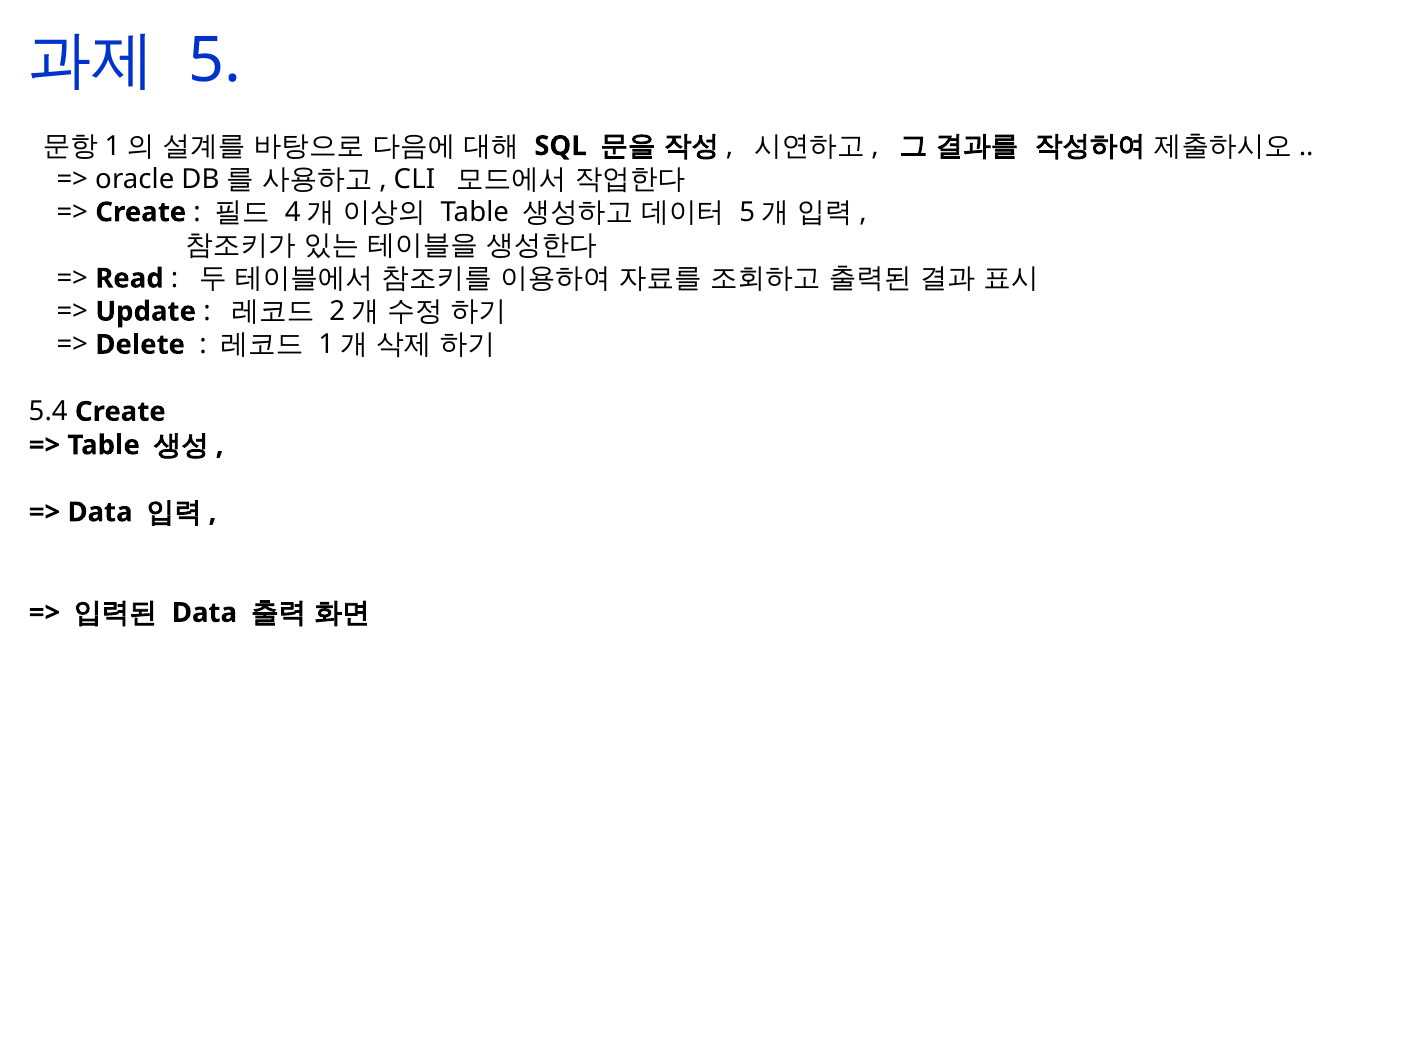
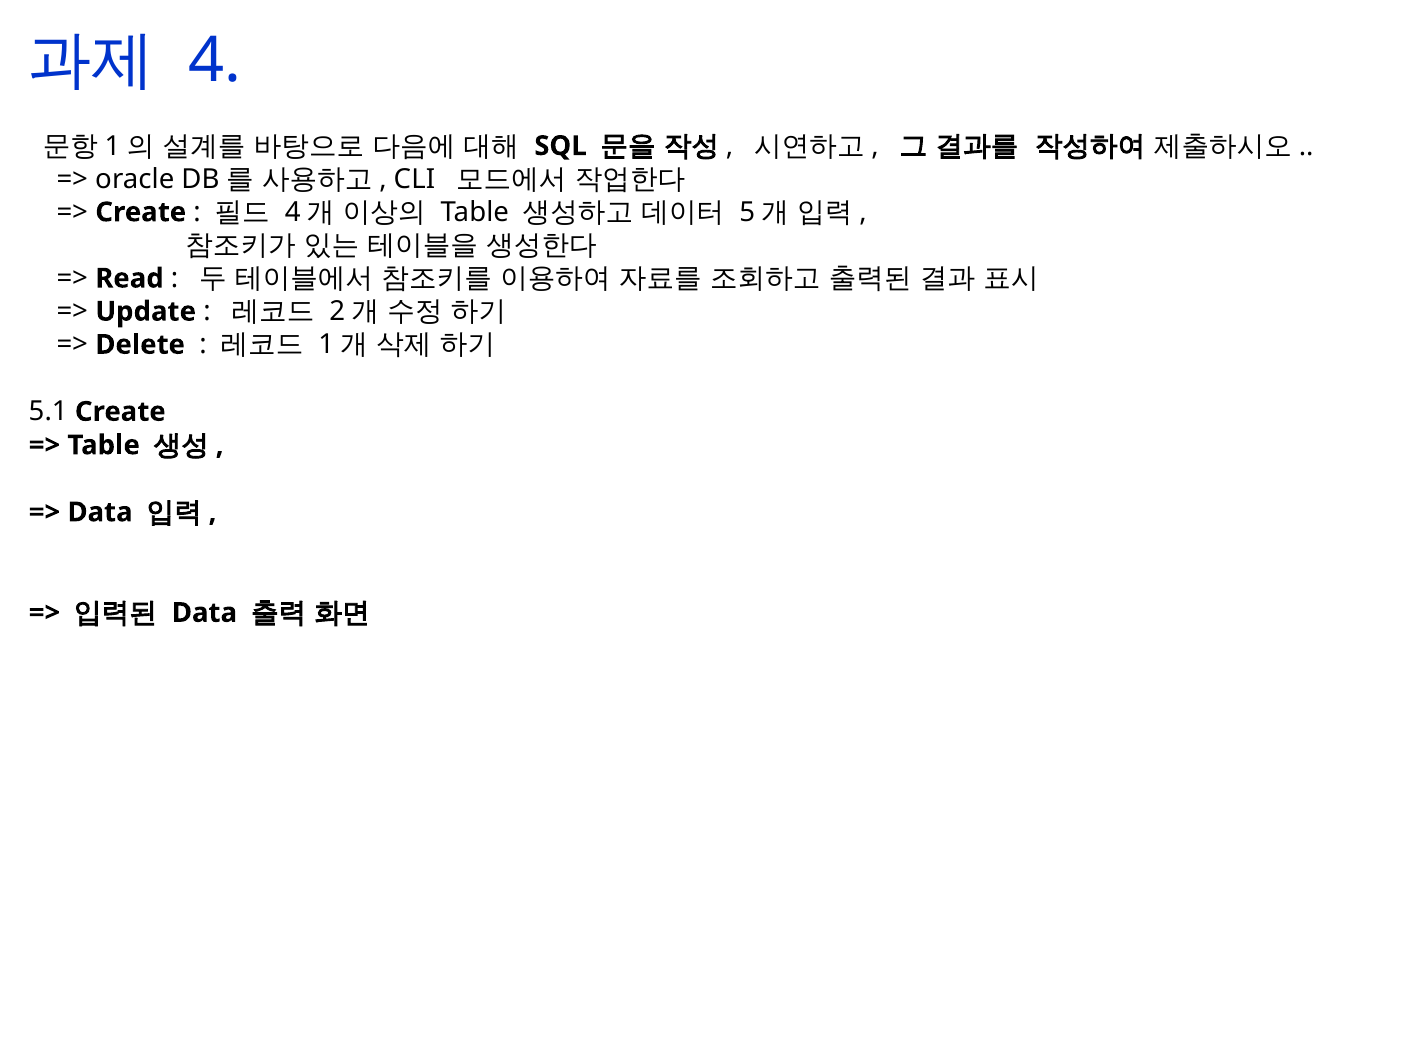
5: 5 -> 4 (215, 60)
5.4: 5.4 -> 5.1 (48, 411)
